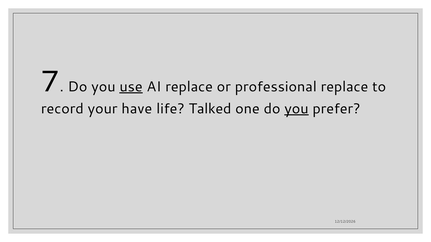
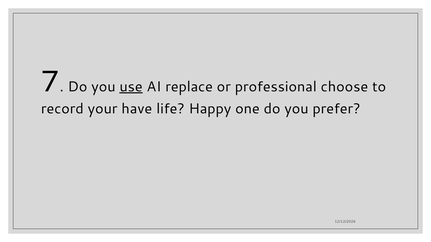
professional replace: replace -> choose (344, 87)
Talked: Talked -> Happy (210, 109)
you underline: present -> none (296, 109)
